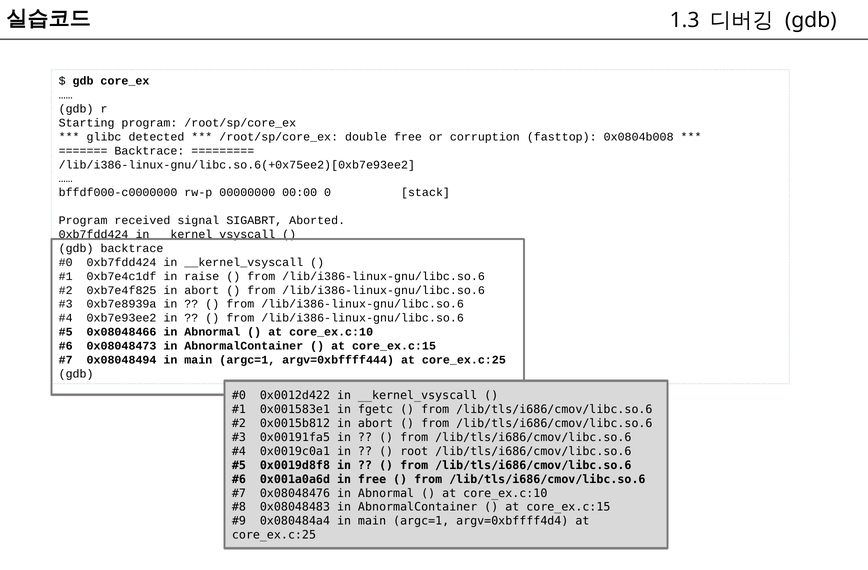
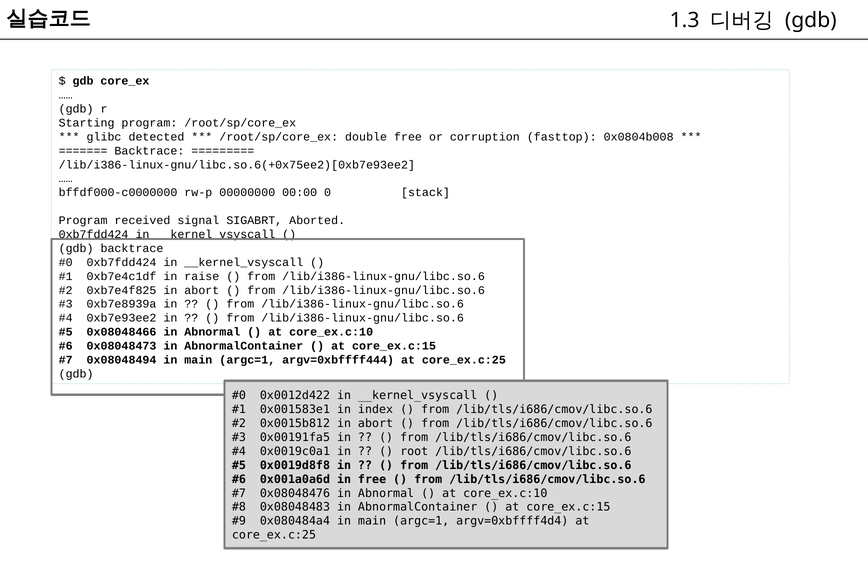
fgetc: fgetc -> index (376, 410)
